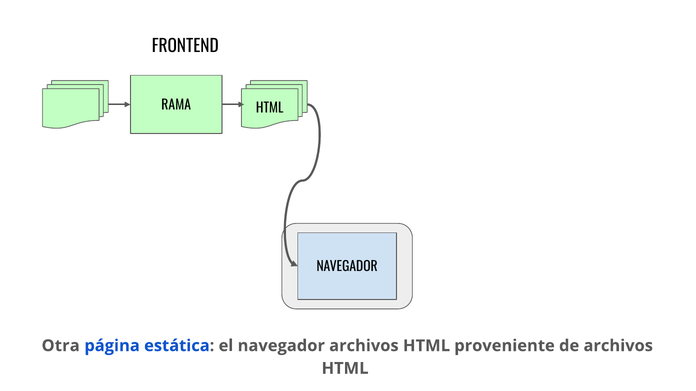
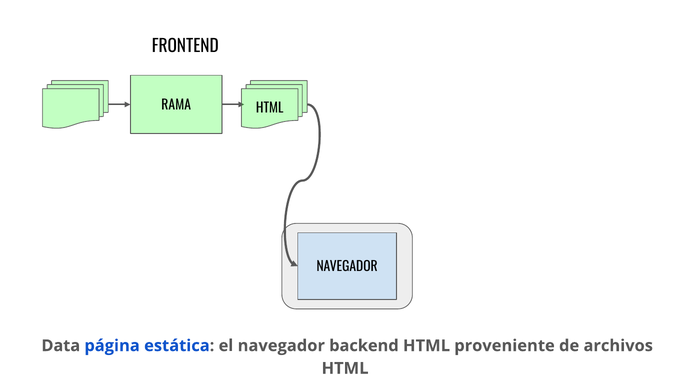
Otra: Otra -> Data (61, 346)
navegador archivos: archivos -> backend (364, 346)
